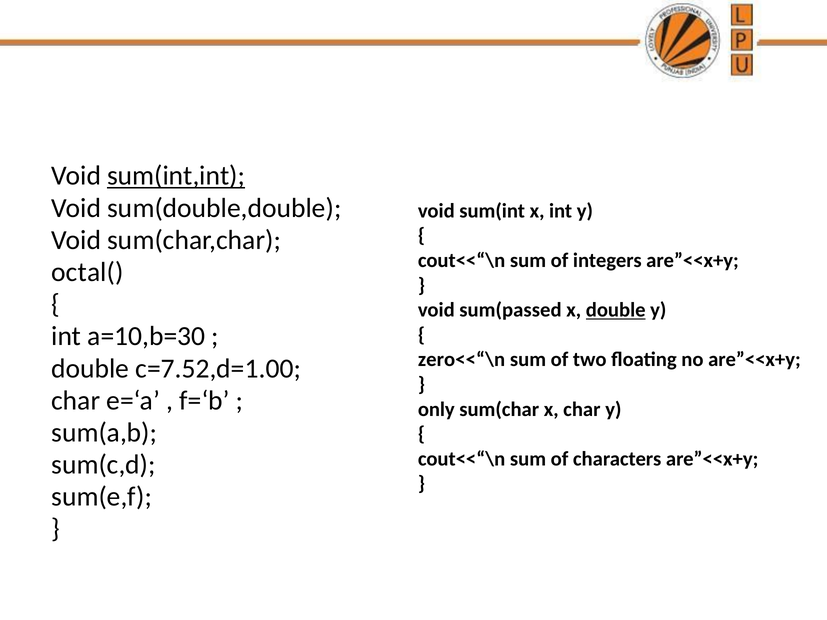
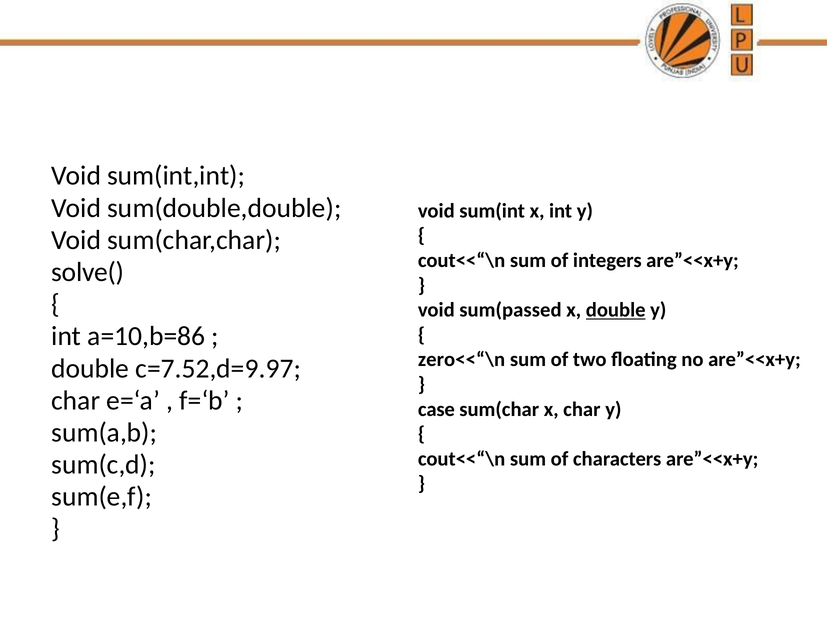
sum(int,int underline: present -> none (176, 176)
octal(: octal( -> solve( (88, 272)
a=10,b=30: a=10,b=30 -> a=10,b=86 (146, 336)
c=7.52,d=1.00: c=7.52,d=1.00 -> c=7.52,d=9.97 (218, 369)
only: only -> case (436, 409)
